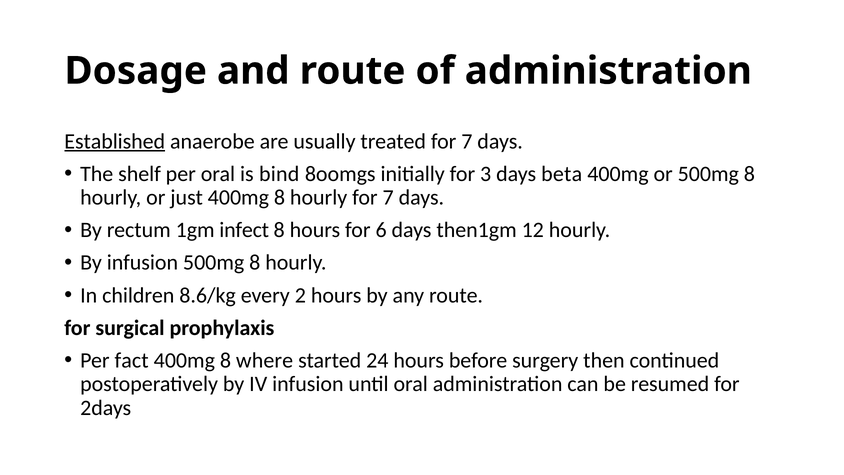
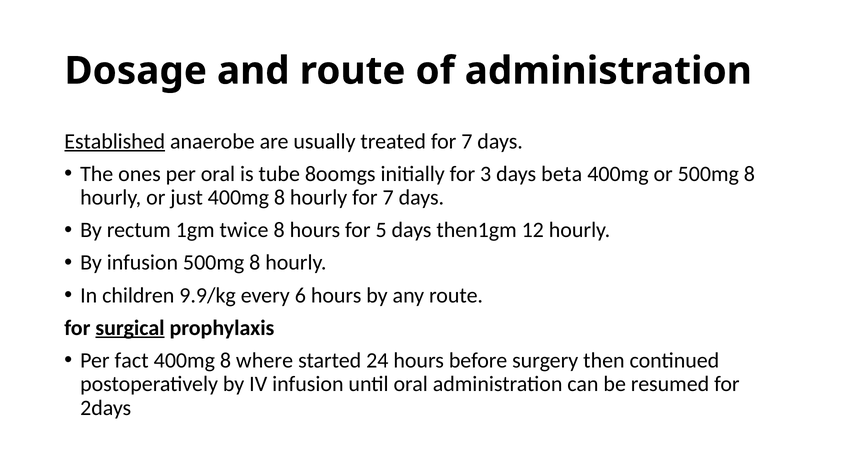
shelf: shelf -> ones (140, 174)
bind: bind -> tube (279, 174)
infect: infect -> twice (244, 230)
6: 6 -> 5 (381, 230)
8.6/kg: 8.6/kg -> 9.9/kg (208, 295)
2: 2 -> 6 (300, 295)
surgical underline: none -> present (130, 328)
